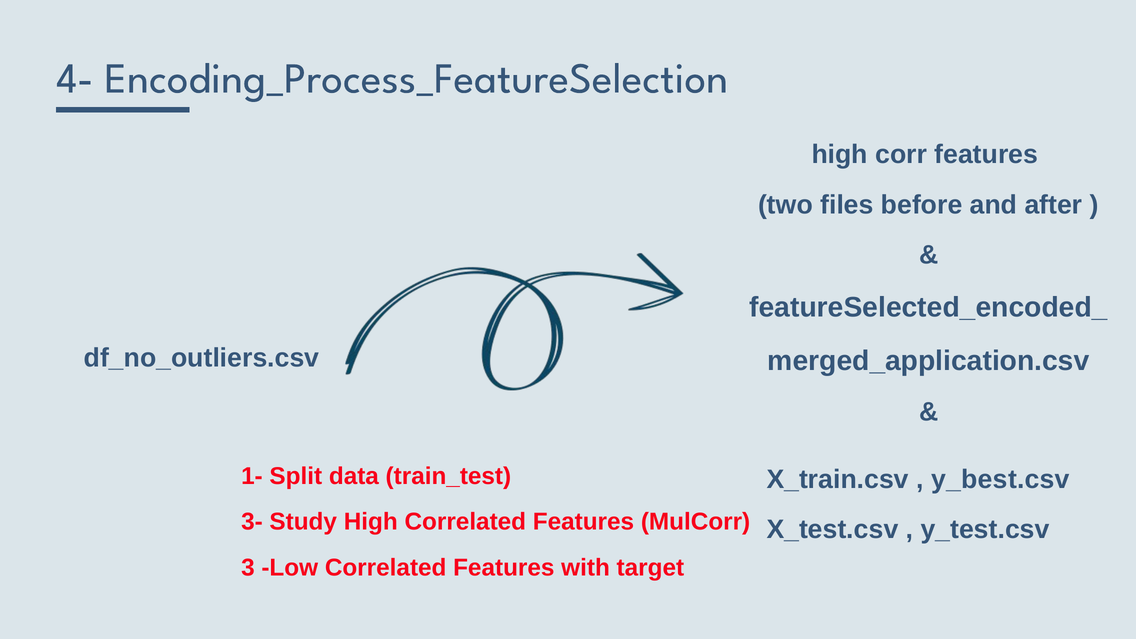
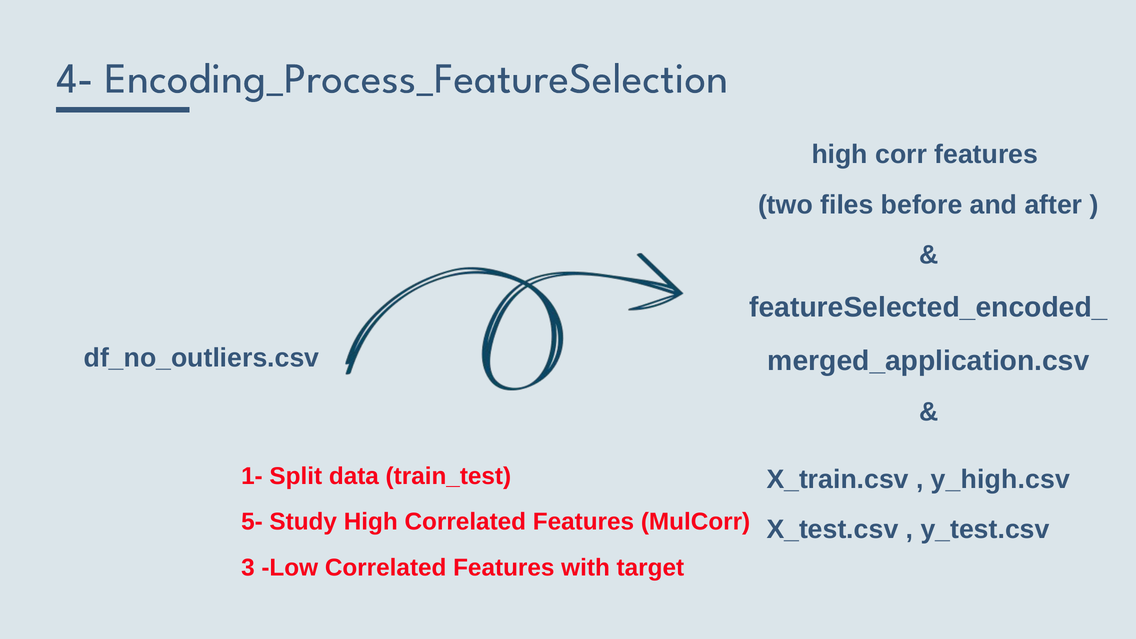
y_best.csv: y_best.csv -> y_high.csv (1001, 479)
3-: 3- -> 5- (252, 522)
